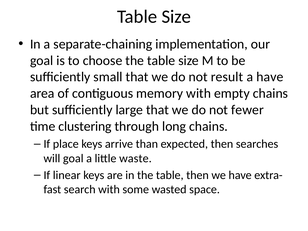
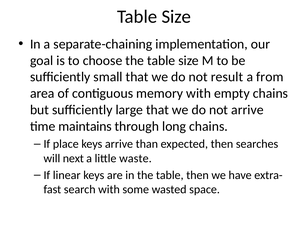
a have: have -> from (270, 77)
not fewer: fewer -> arrive (247, 110)
clustering: clustering -> maintains (85, 126)
will goal: goal -> next (73, 158)
